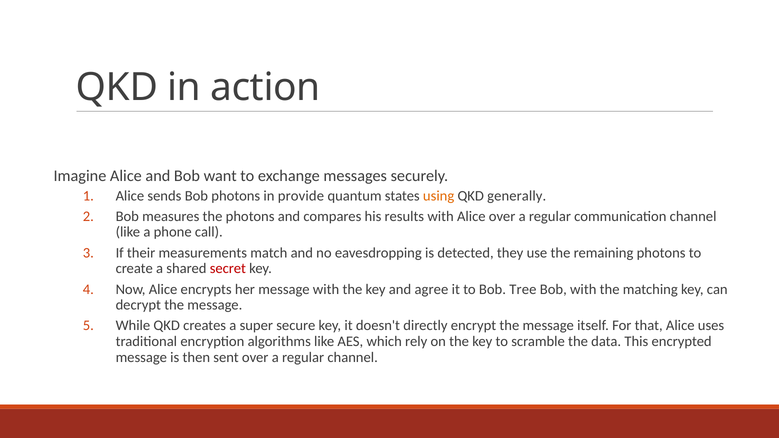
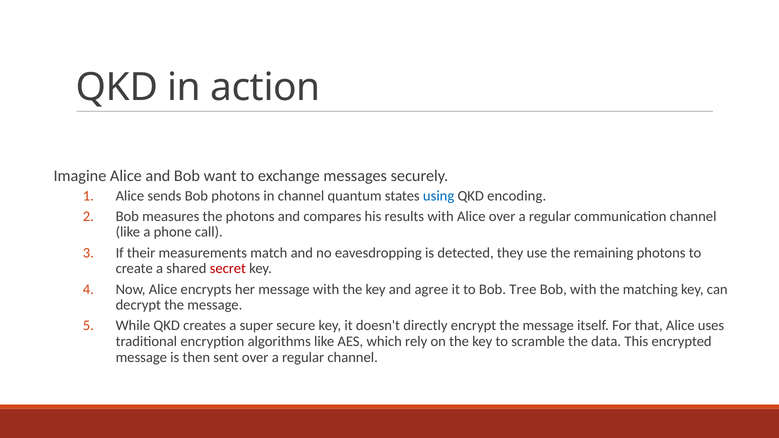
in provide: provide -> channel (301, 196)
using colour: orange -> blue (439, 196)
generally: generally -> encoding (517, 196)
